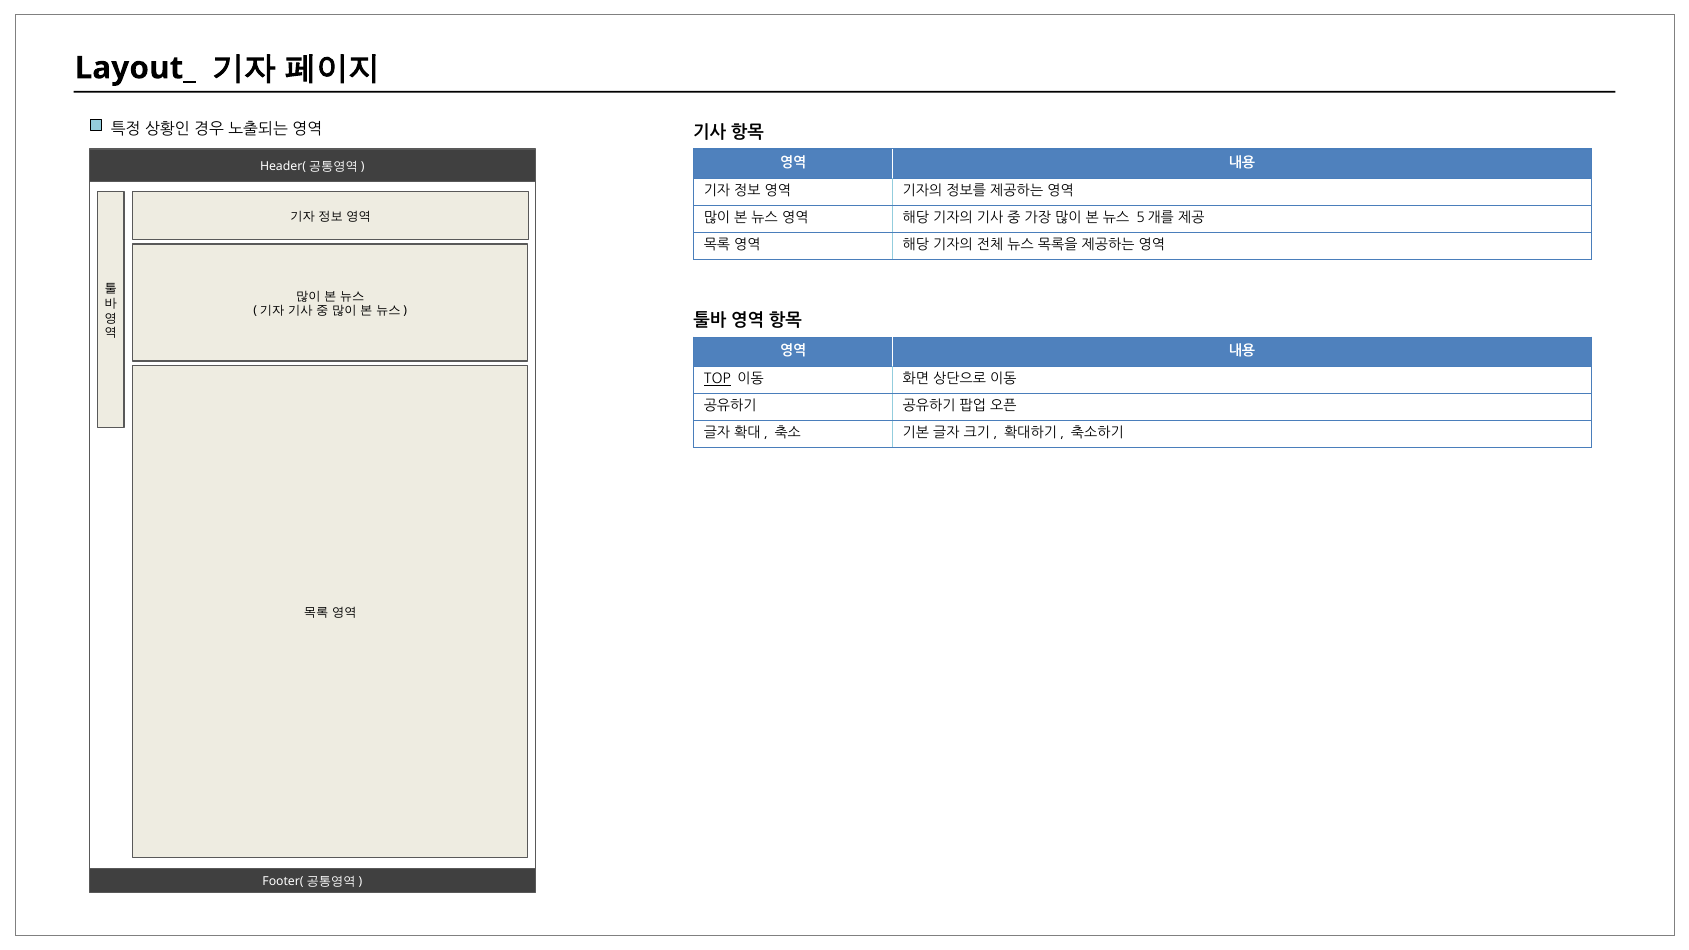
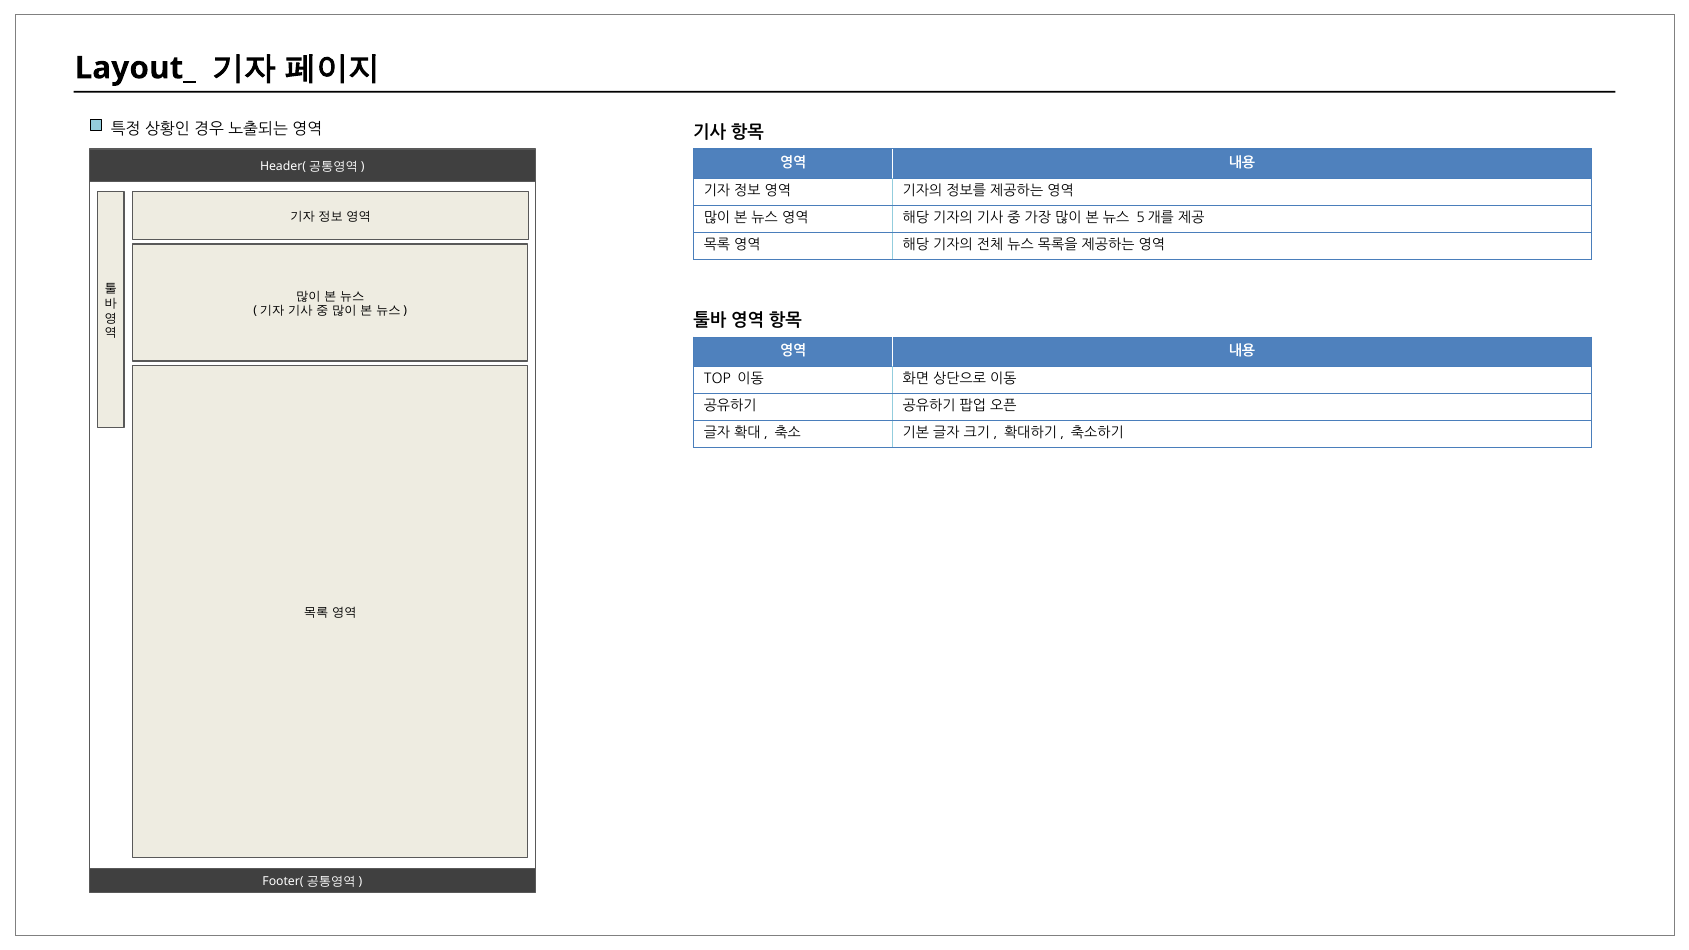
TOP underline: present -> none (717, 379)
